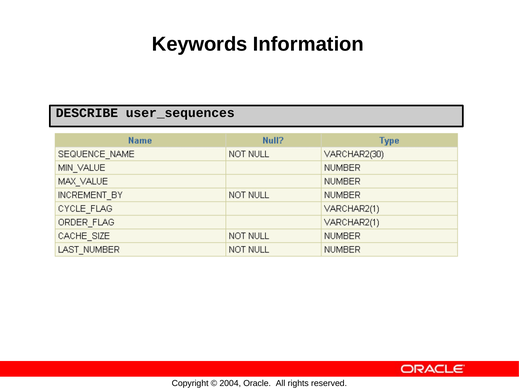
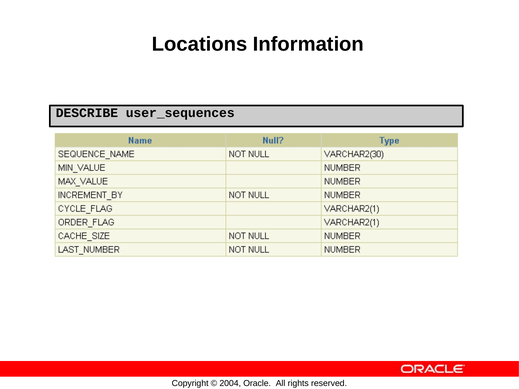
Keywords: Keywords -> Locations (200, 44)
